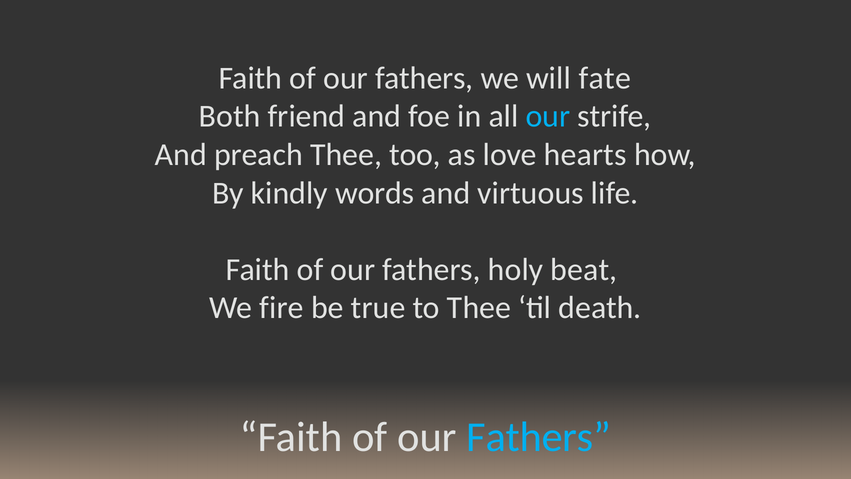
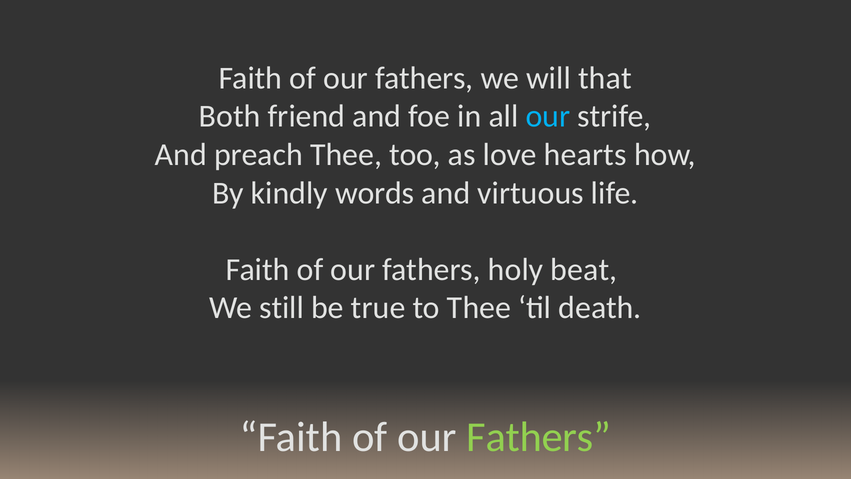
fate: fate -> that (605, 78)
fire: fire -> still (282, 308)
Fathers colour: light blue -> light green (539, 437)
